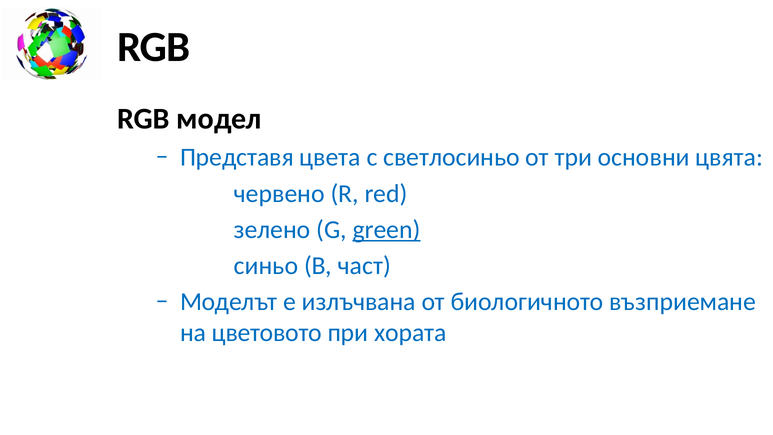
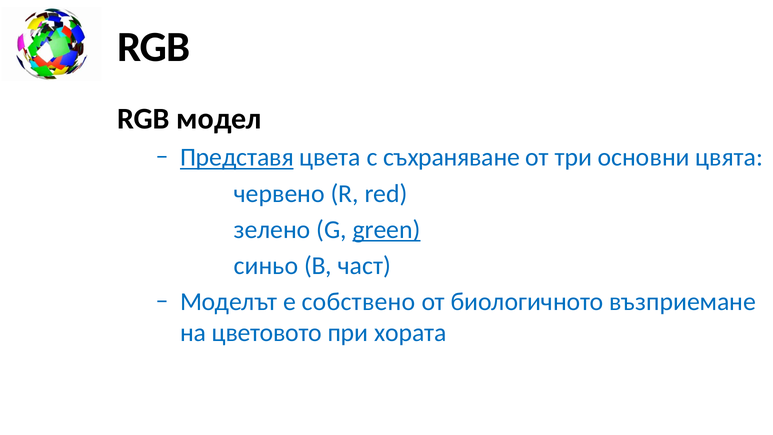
Представя underline: none -> present (237, 157)
светлосиньо: светлосиньо -> съхраняване (452, 157)
излъчвана: излъчвана -> собствено (359, 302)
